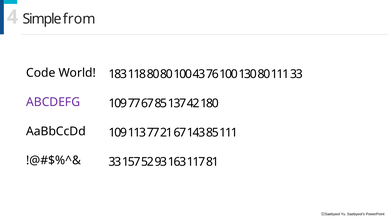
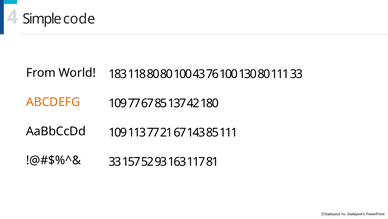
from: from -> code (79, 19)
Code: Code -> From (41, 73)
ABCDEFG colour: purple -> orange (53, 102)
